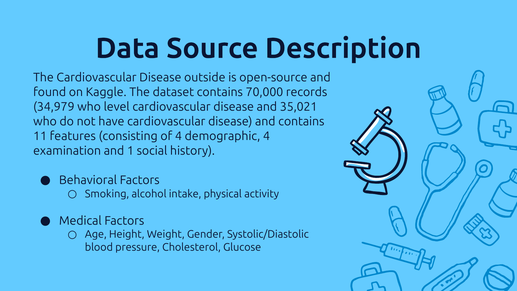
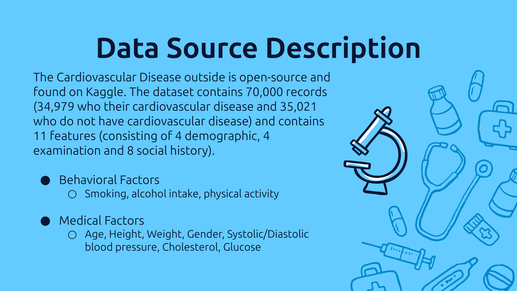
level: level -> their (117, 107)
1: 1 -> 8 (130, 151)
